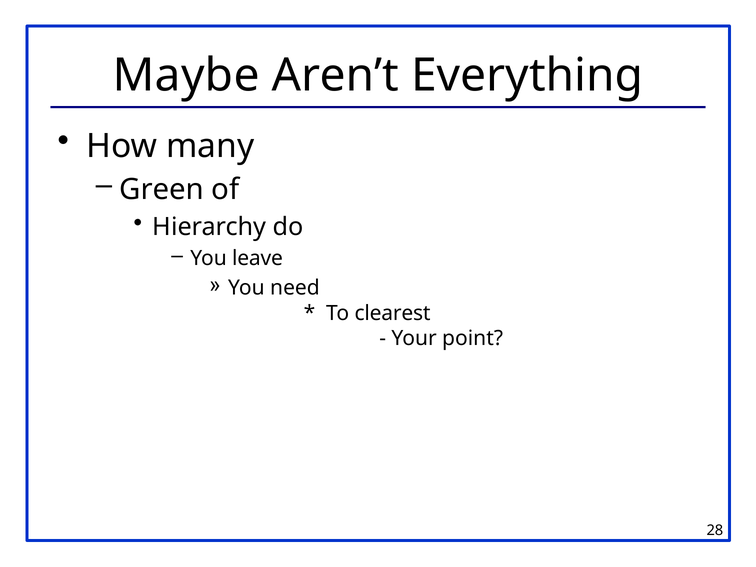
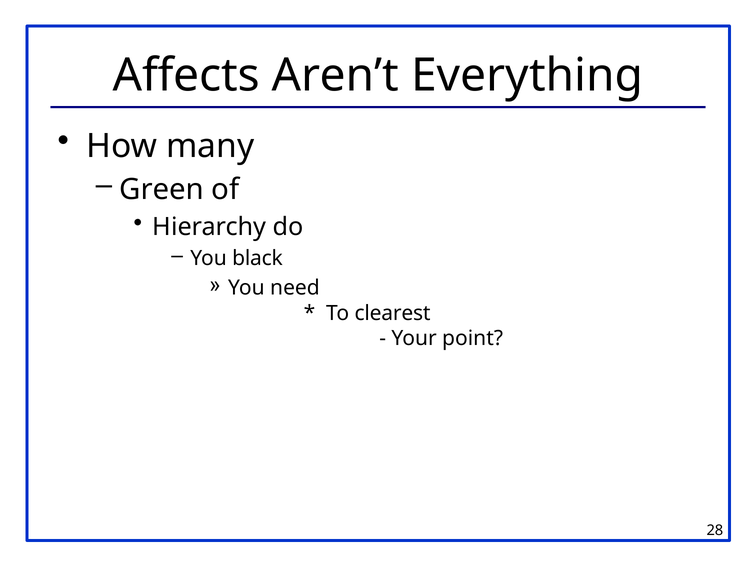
Maybe: Maybe -> Affects (186, 76)
leave: leave -> black (257, 259)
